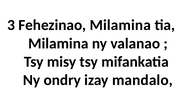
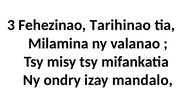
Fehezinao Milamina: Milamina -> Tarihinao (120, 25)
